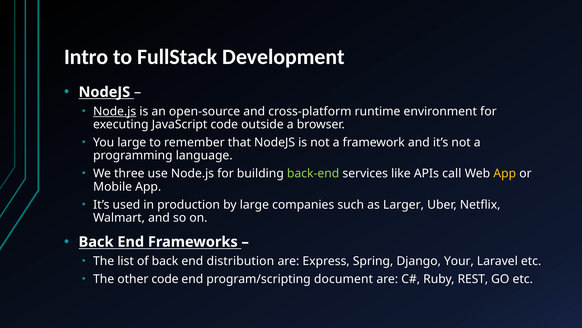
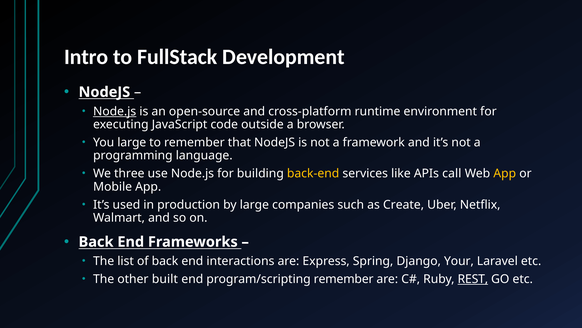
back-end colour: light green -> yellow (313, 173)
Larger: Larger -> Create (404, 204)
distribution: distribution -> interactions (240, 261)
other code: code -> built (165, 279)
program/scripting document: document -> remember (344, 279)
REST underline: none -> present (473, 279)
